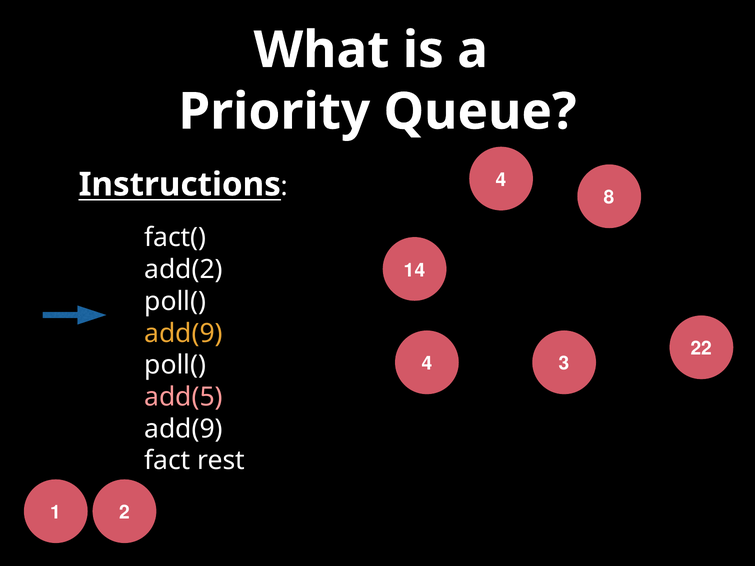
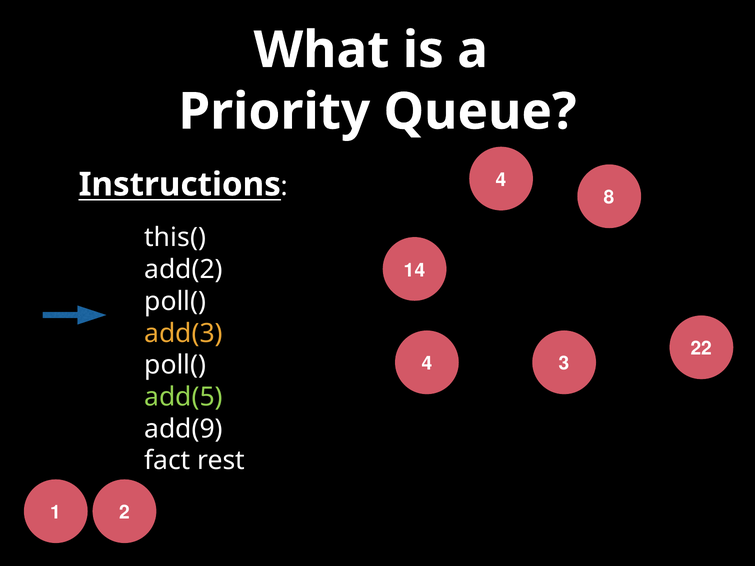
fact(: fact( -> this( (175, 238)
add(9: add(9 -> add(3 (184, 333)
add(5 colour: pink -> light green (184, 397)
